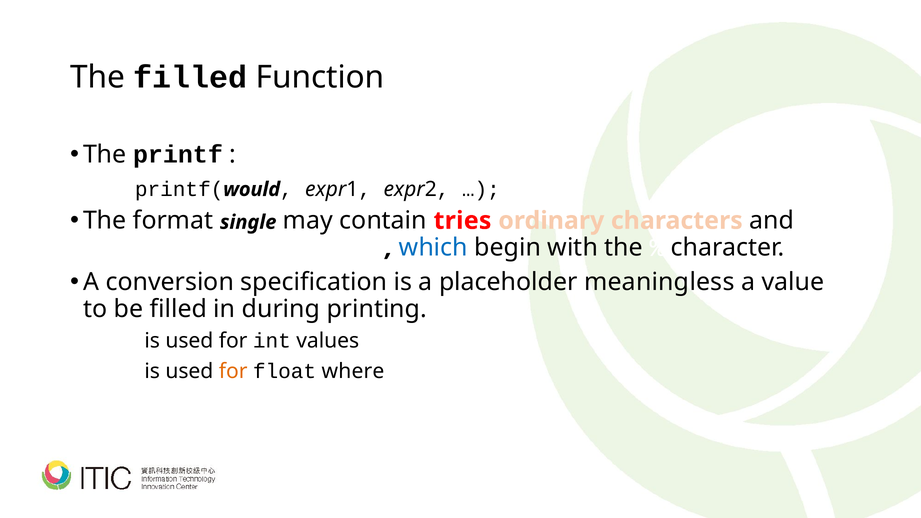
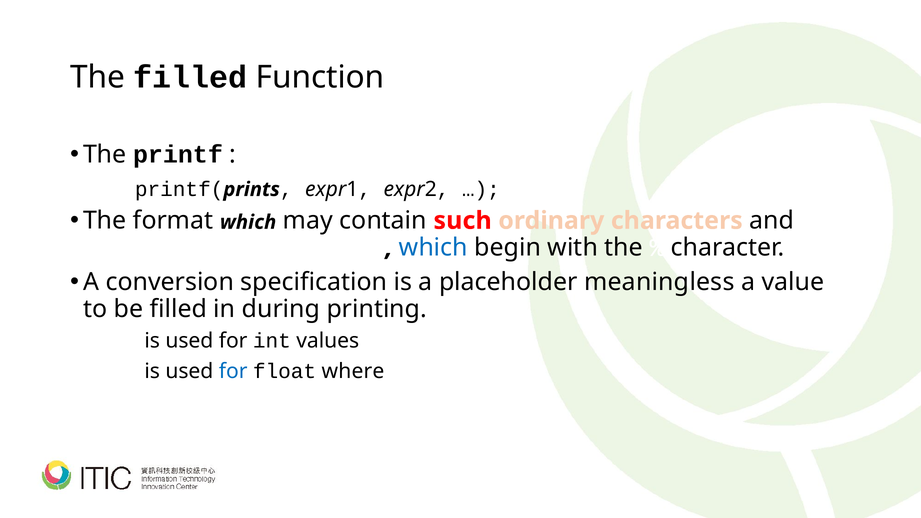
would: would -> prints (252, 189)
format single: single -> which (248, 222)
tries: tries -> such (463, 221)
for colour: orange -> blue (233, 371)
